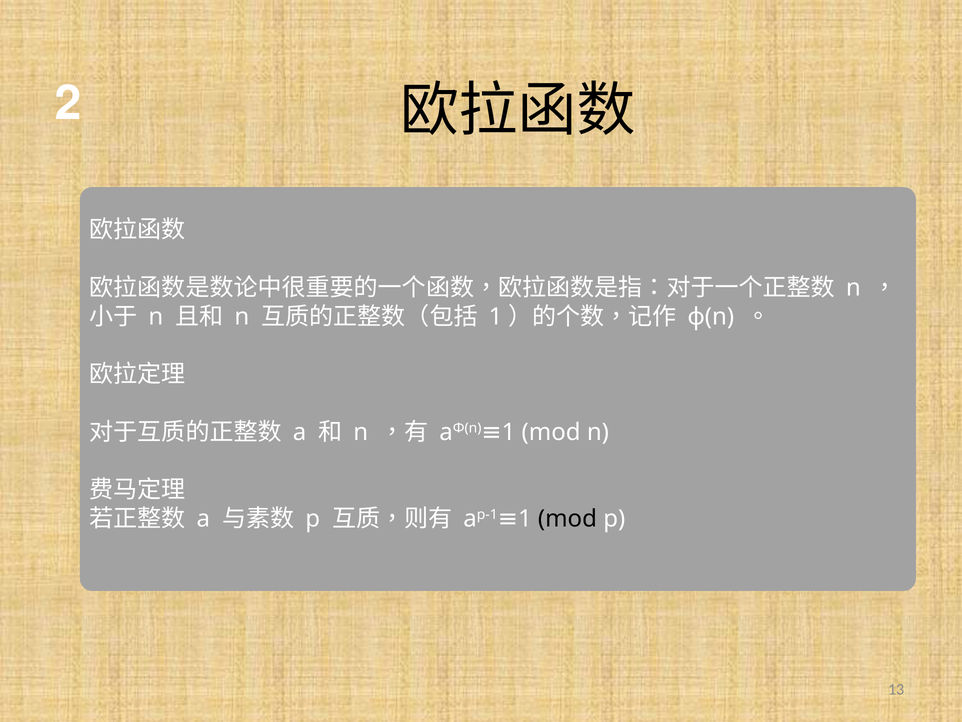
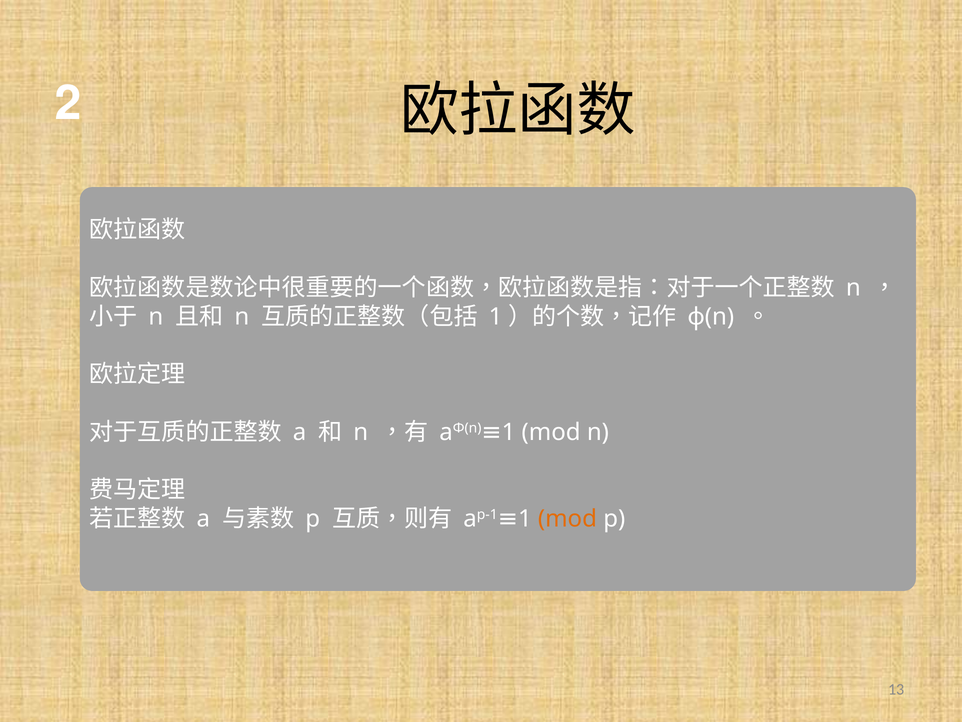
mod colour: black -> orange (567, 518)
